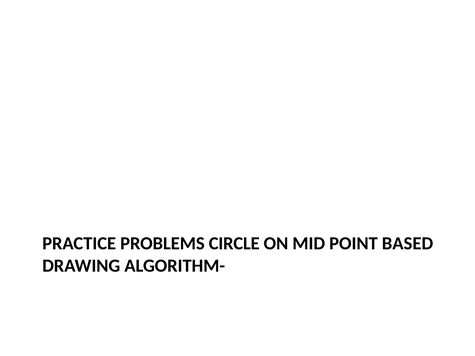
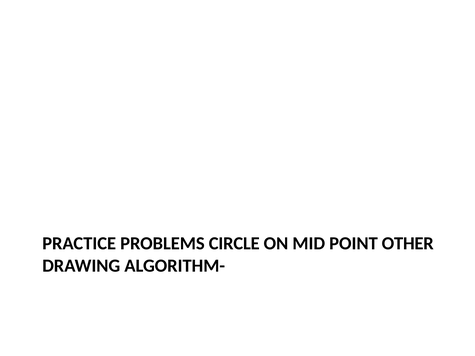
BASED: BASED -> OTHER (408, 244)
